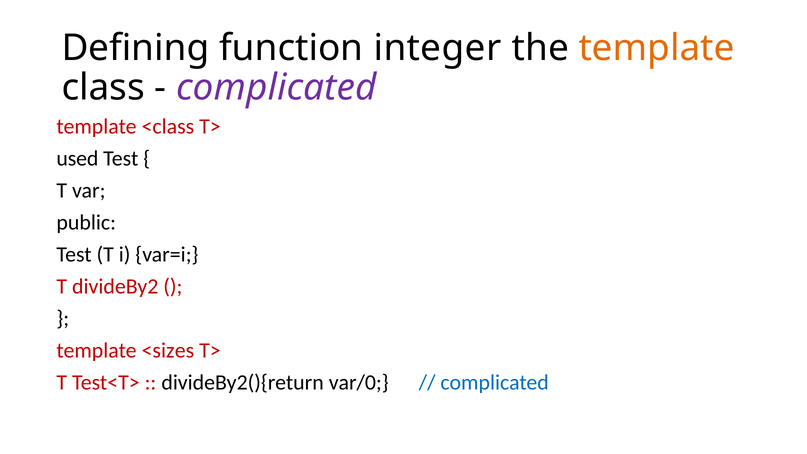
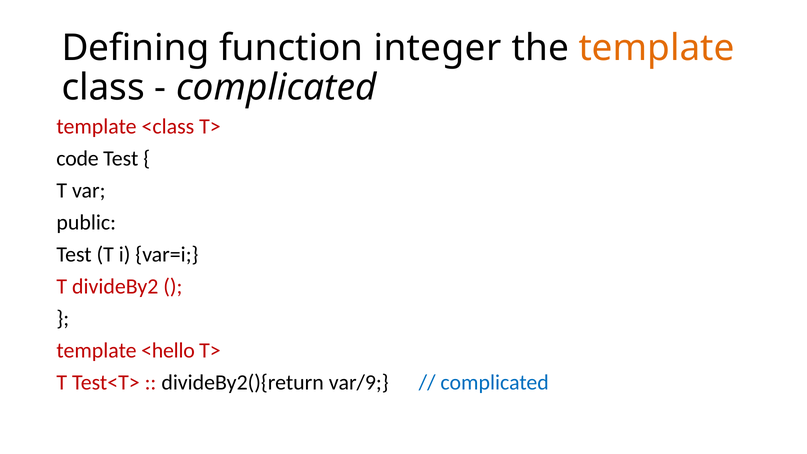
complicated colour: purple -> black (276, 88)
used: used -> code (77, 159)
<sizes: <sizes -> <hello (168, 351)
var/0: var/0 -> var/9 (359, 383)
